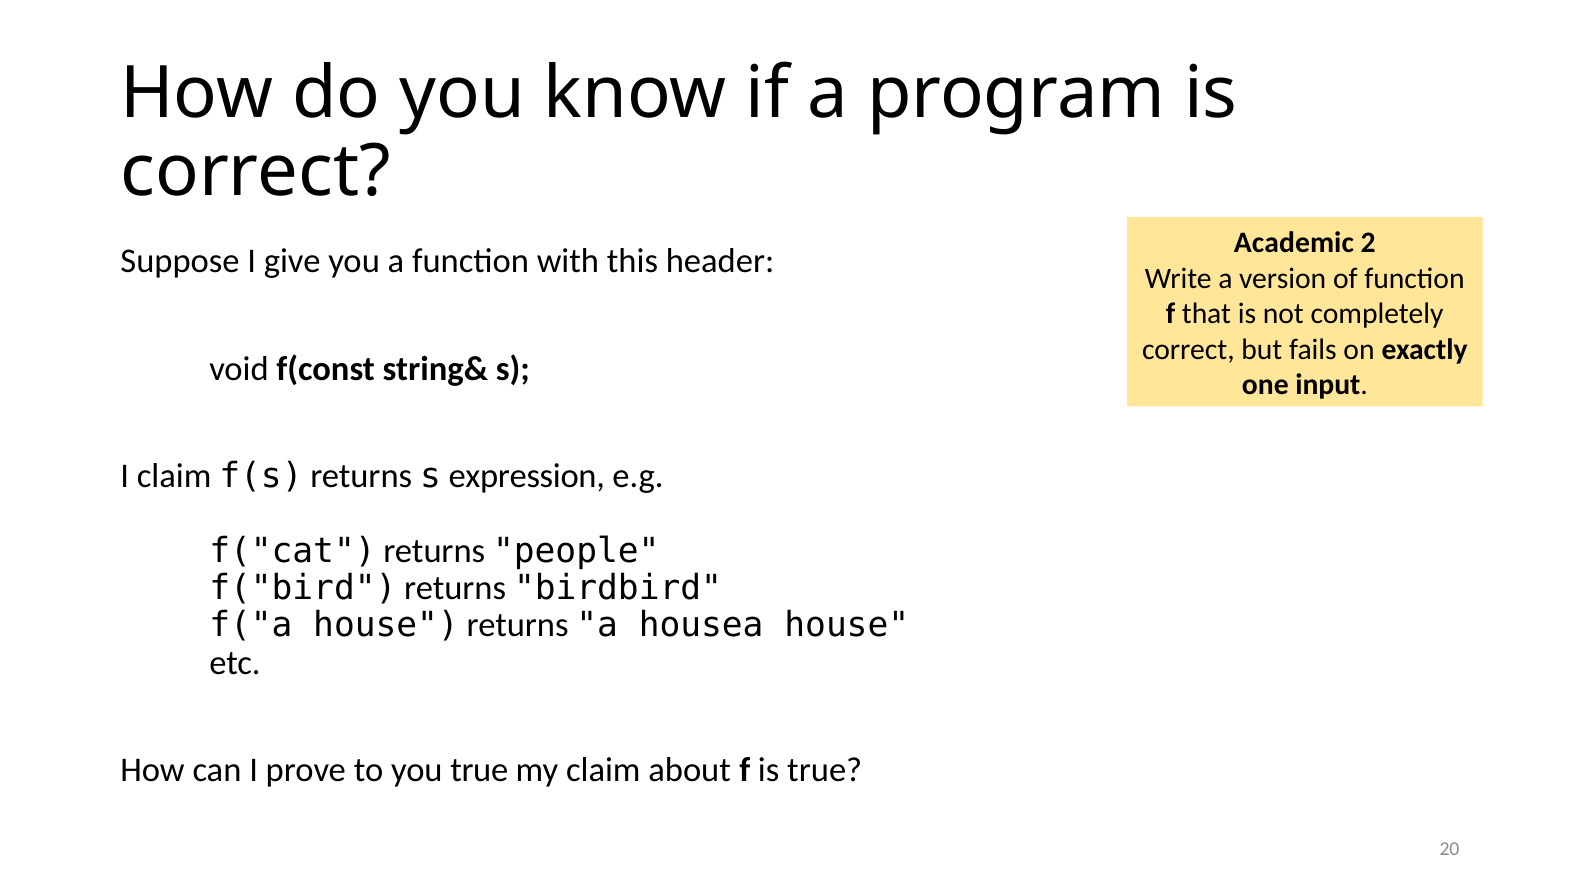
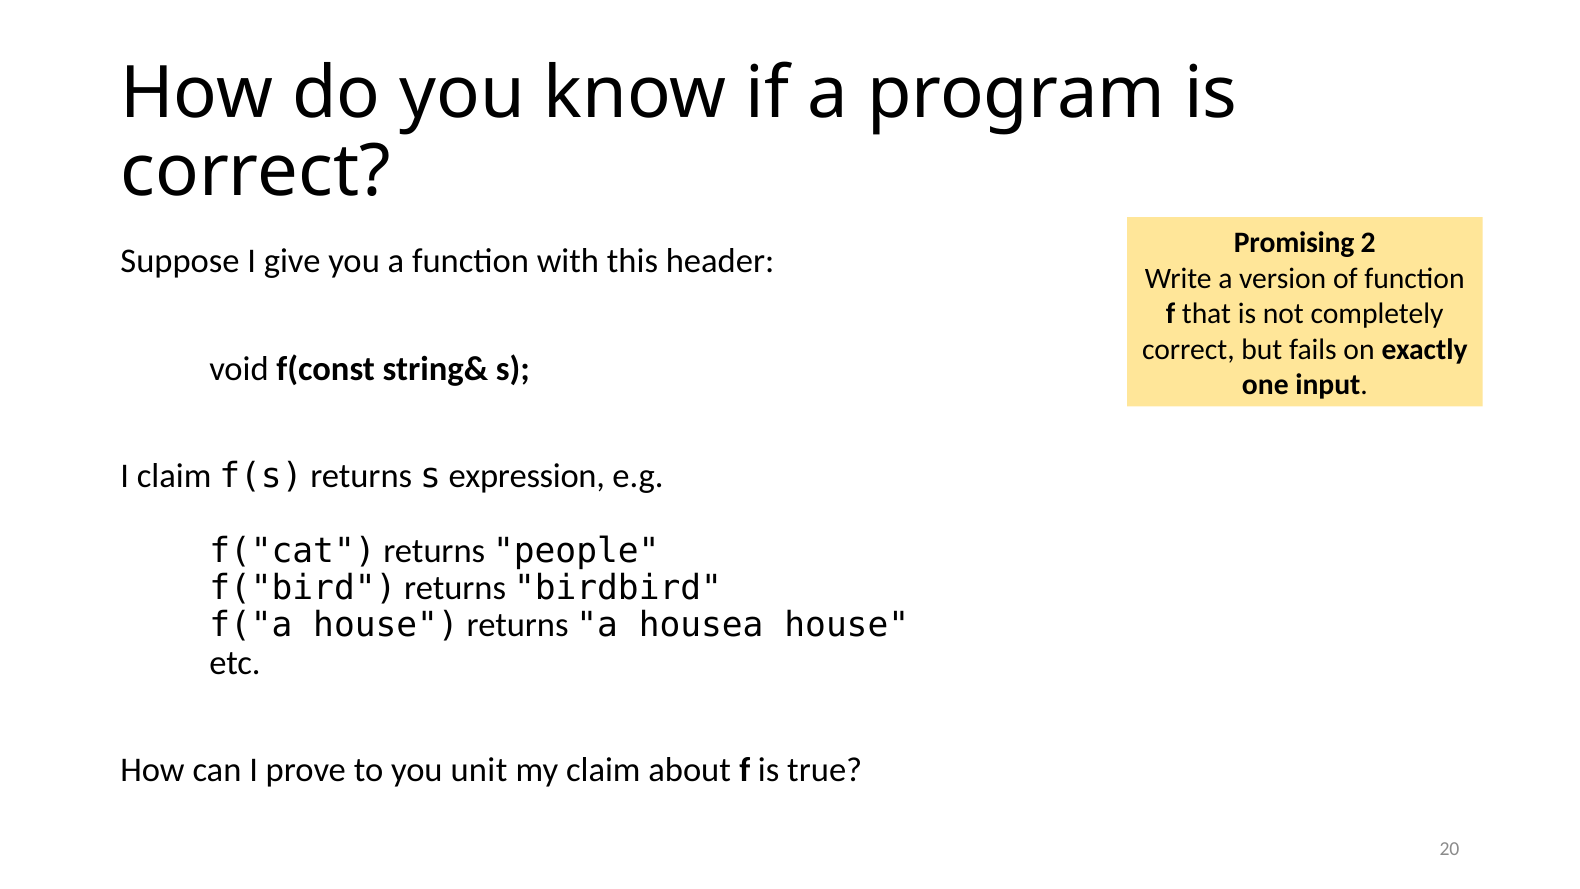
Academic: Academic -> Promising (1294, 243)
you true: true -> unit (479, 770)
